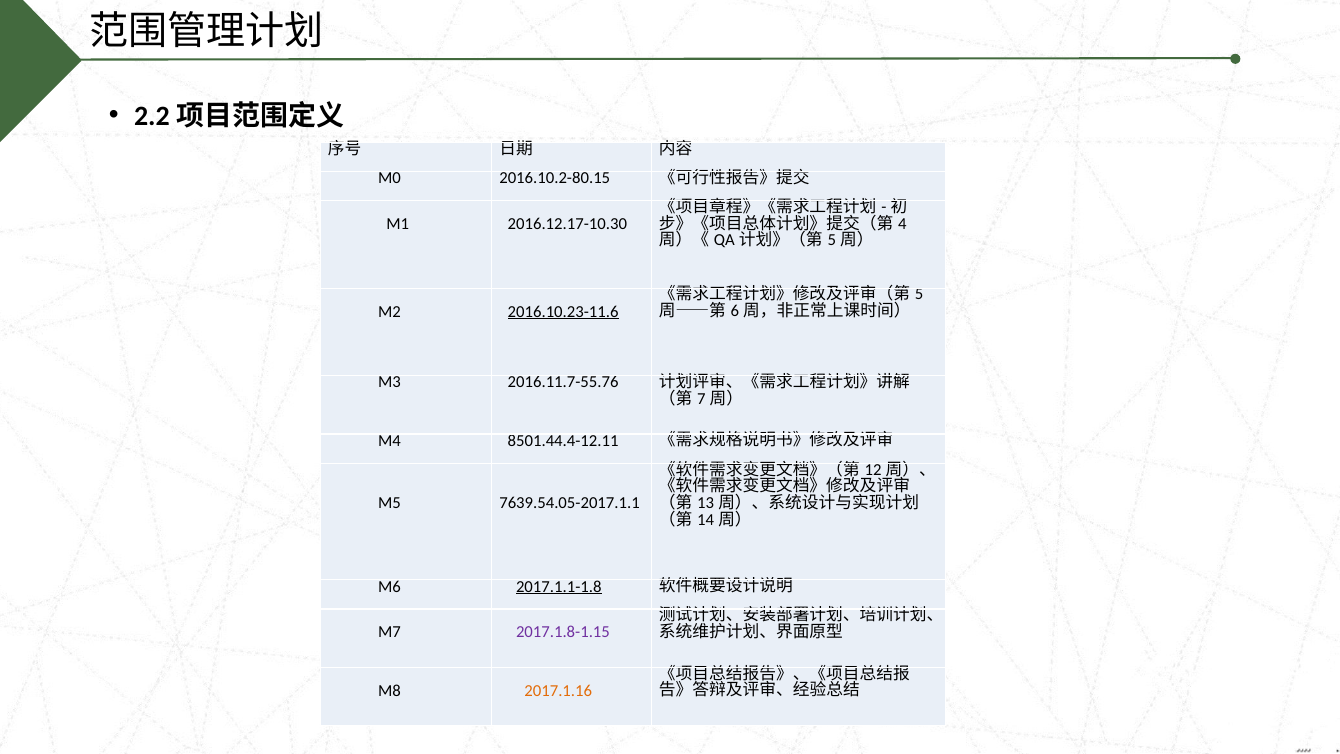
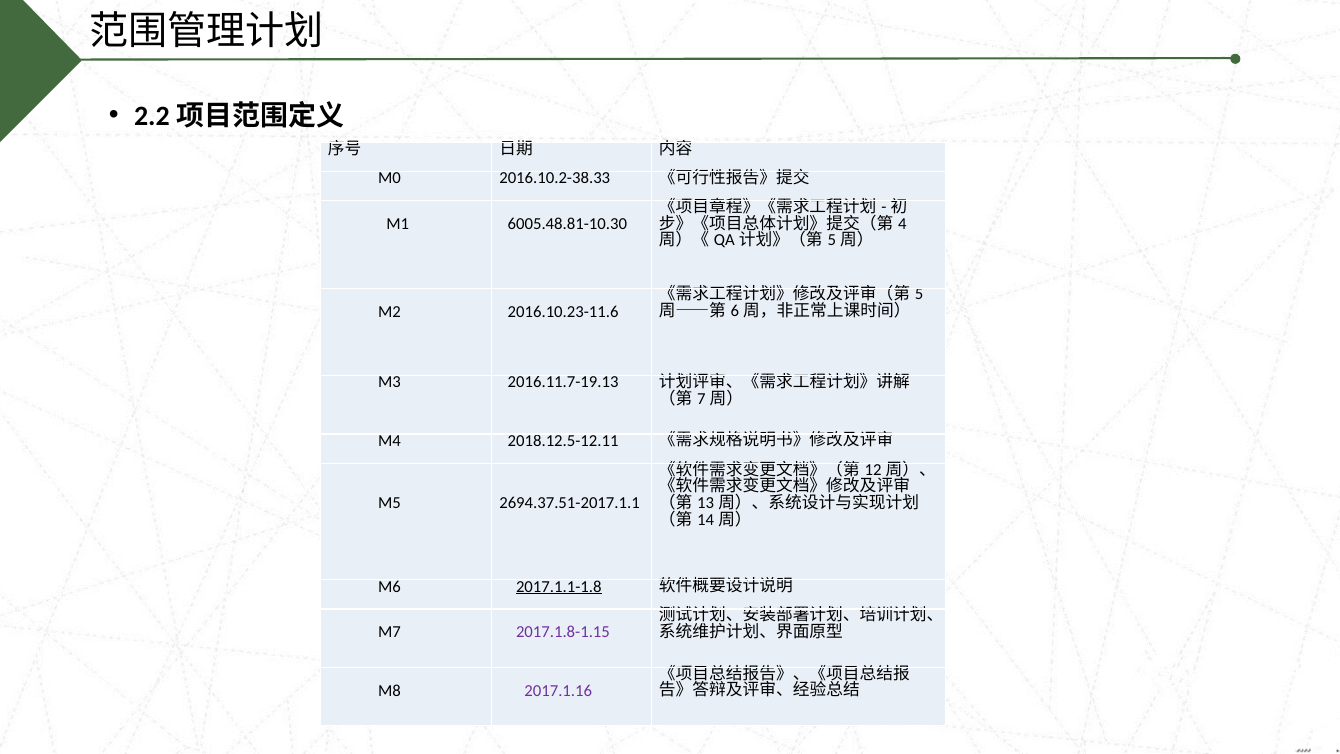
2016.10.2-80.15: 2016.10.2-80.15 -> 2016.10.2-38.33 (555, 178)
2016.12.17-10.30: 2016.12.17-10.30 -> 6005.48.81-10.30 (567, 224)
2016.10.23-11.6 underline: present -> none (563, 311)
2016.11.7-55.76: 2016.11.7-55.76 -> 2016.11.7-19.13 (563, 382)
8501.44.4-12.11: 8501.44.4-12.11 -> 2018.12.5-12.11 (563, 441)
7639.54.05-2017.1.1: 7639.54.05-2017.1.1 -> 2694.37.51-2017.1.1 (570, 503)
2017.1.16 colour: orange -> purple (558, 691)
